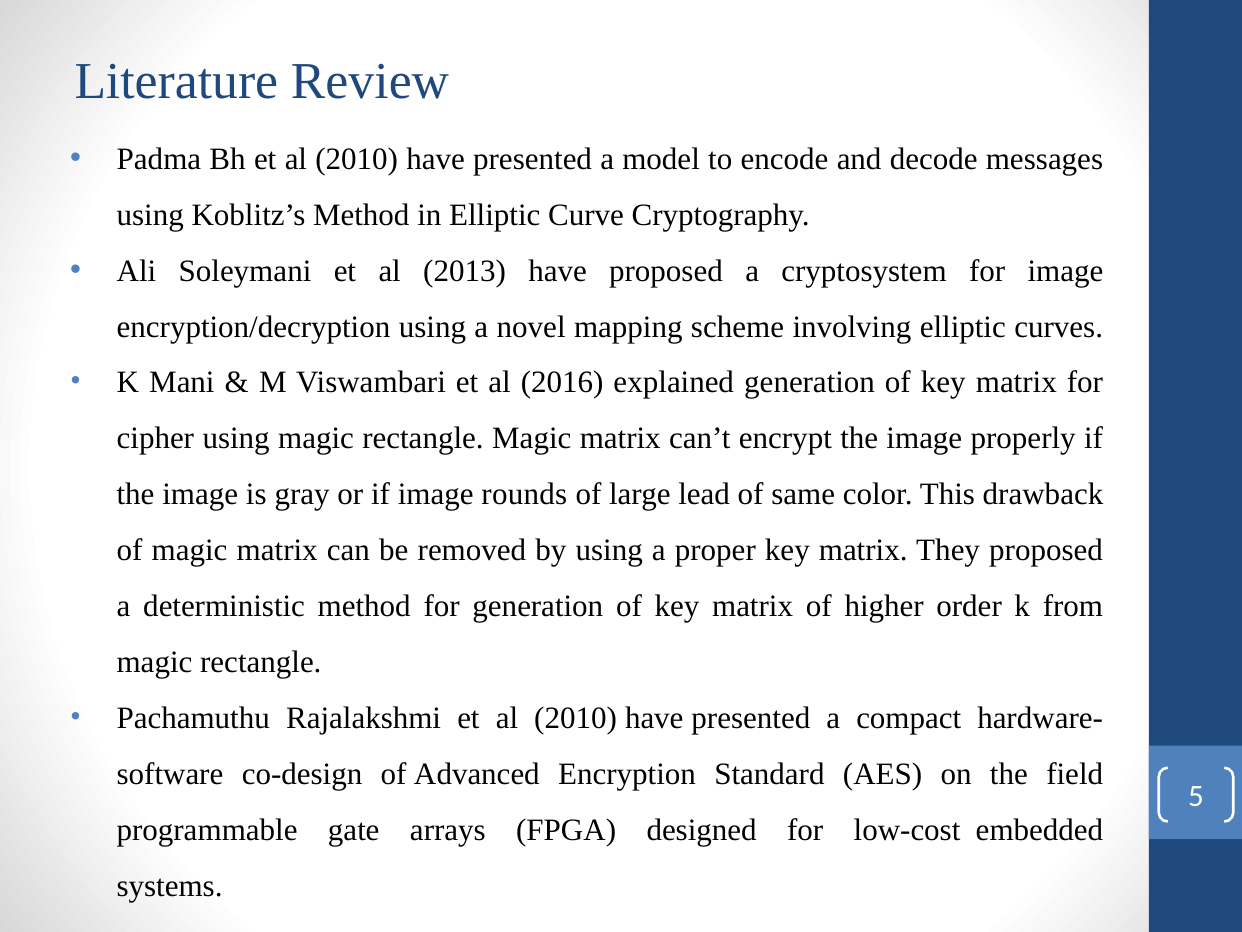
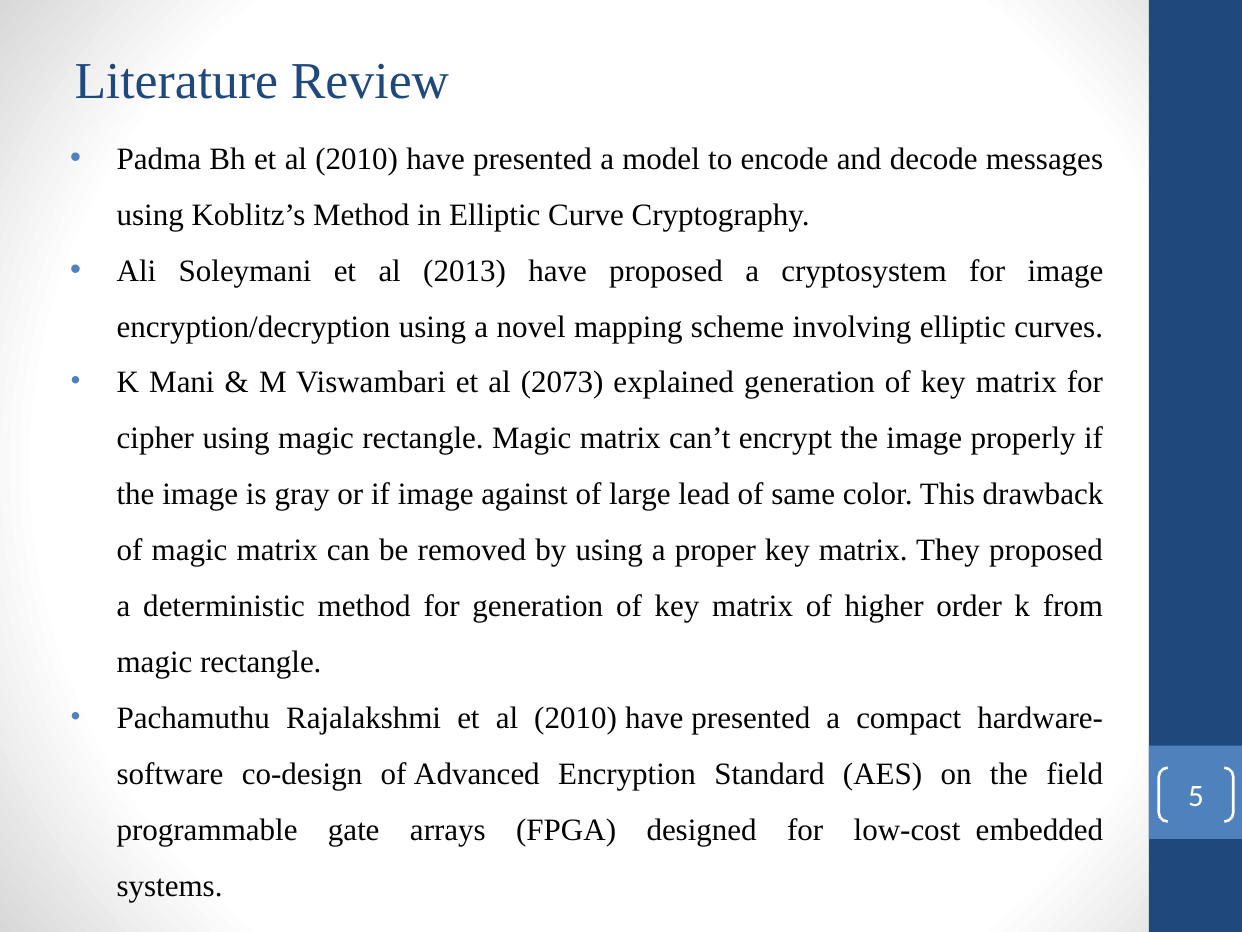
2016: 2016 -> 2073 (562, 382)
rounds: rounds -> against (525, 494)
